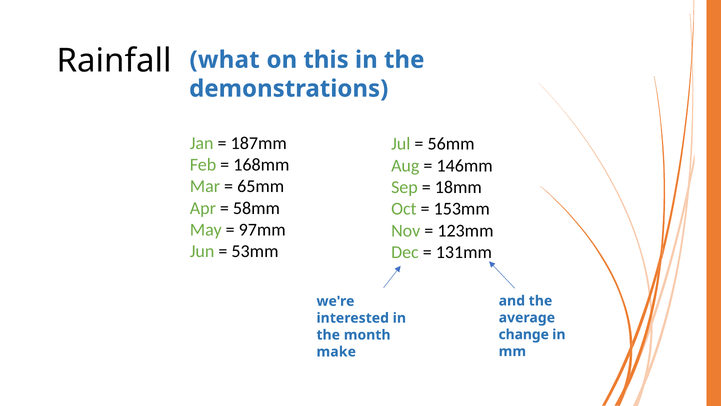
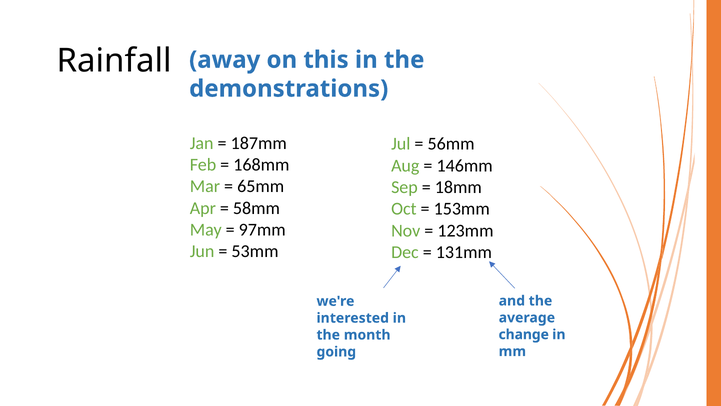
what: what -> away (225, 60)
make: make -> going (336, 351)
